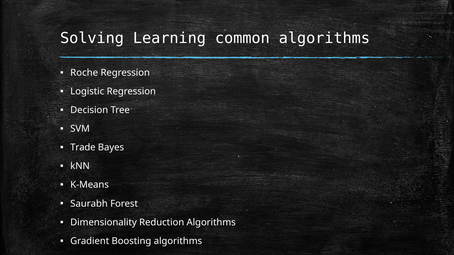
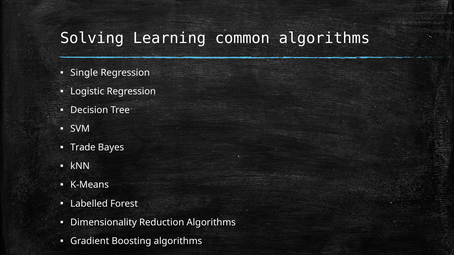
Roche: Roche -> Single (84, 73)
Saurabh: Saurabh -> Labelled (89, 204)
